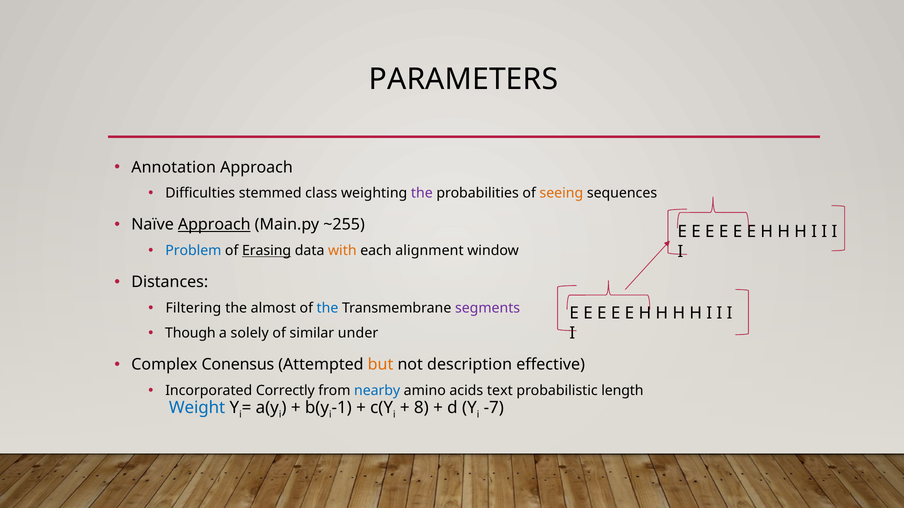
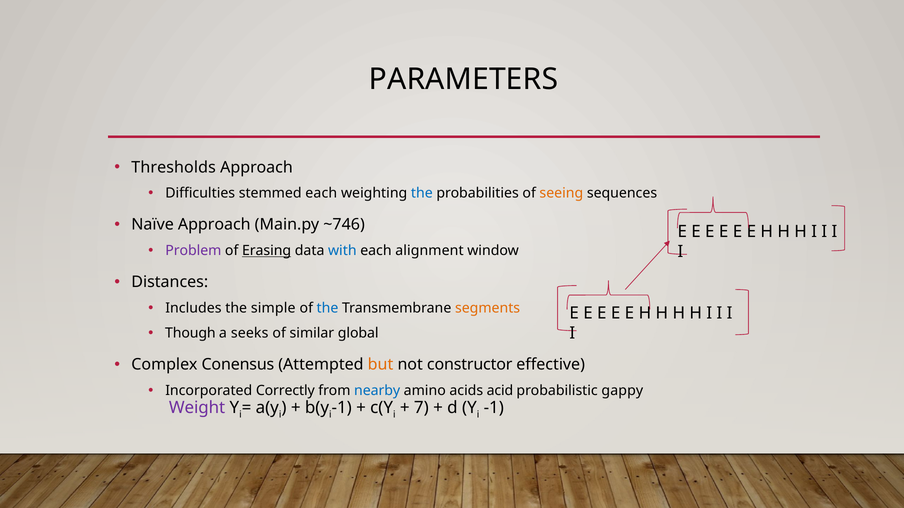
Annotation: Annotation -> Thresholds (174, 167)
stemmed class: class -> each (321, 193)
the colour: purple -> blue (422, 193)
Approach underline: present -> none (214, 225)
~255: ~255 -> ~746 (344, 225)
Problem colour: blue -> purple (193, 251)
with colour: orange -> blue (342, 251)
Filtering: Filtering -> Includes (193, 308)
almost: almost -> simple (273, 308)
segments colour: purple -> orange (488, 308)
solely: solely -> seeks (250, 334)
under: under -> global (358, 334)
description: description -> constructor (470, 365)
text: text -> acid (500, 391)
length: length -> gappy (622, 391)
Weight colour: blue -> purple (197, 408)
8: 8 -> 7 (421, 408)
-7: -7 -> -1 (494, 408)
